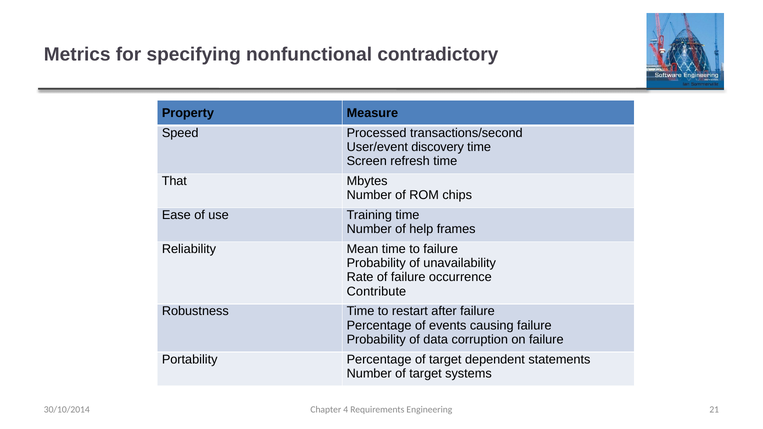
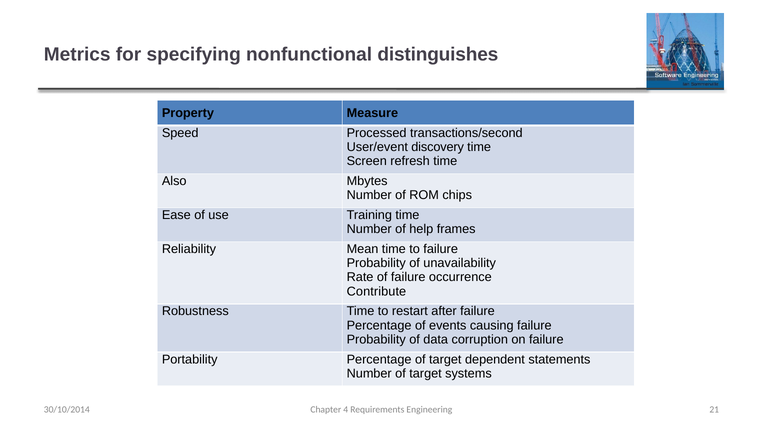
contradictory: contradictory -> distinguishes (438, 54)
That: That -> Also (174, 181)
